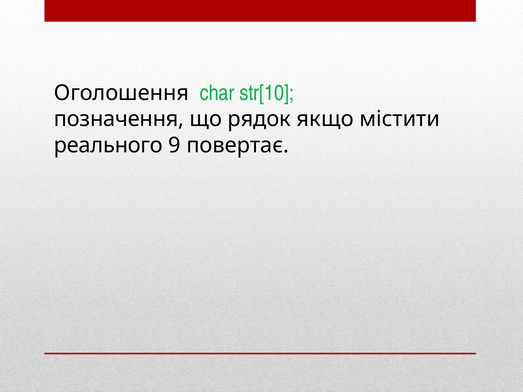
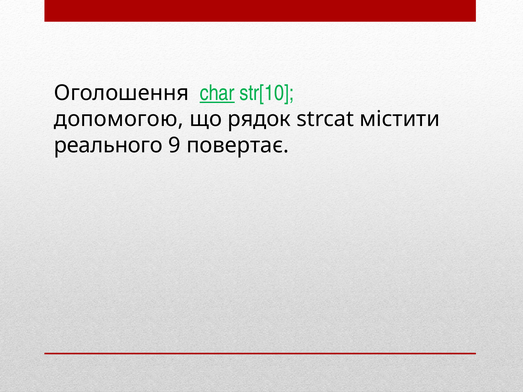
char underline: none -> present (217, 93)
позначення: позначення -> допомогою (119, 119)
якщо: якщо -> strcat (325, 119)
